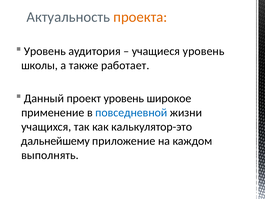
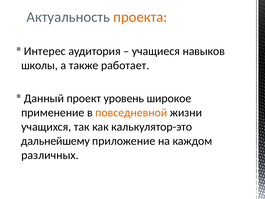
Уровень: Уровень -> Интерес (45, 51)
учащиеся уровень: уровень -> навыков (204, 51)
повседневной colour: blue -> orange (131, 112)
выполнять: выполнять -> различных (50, 155)
